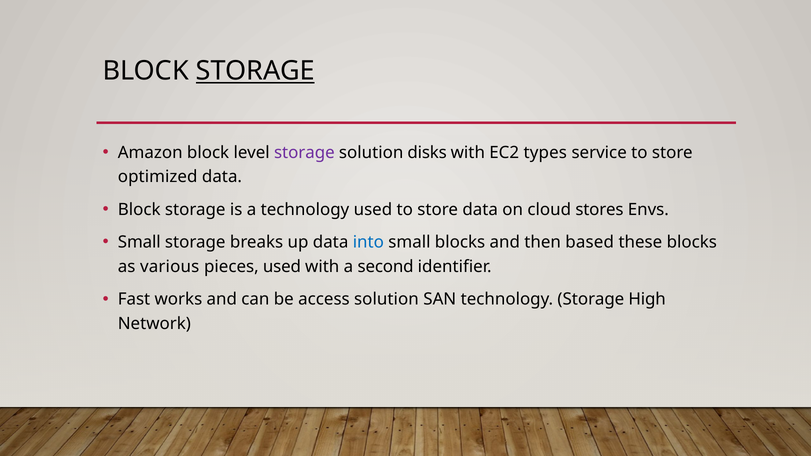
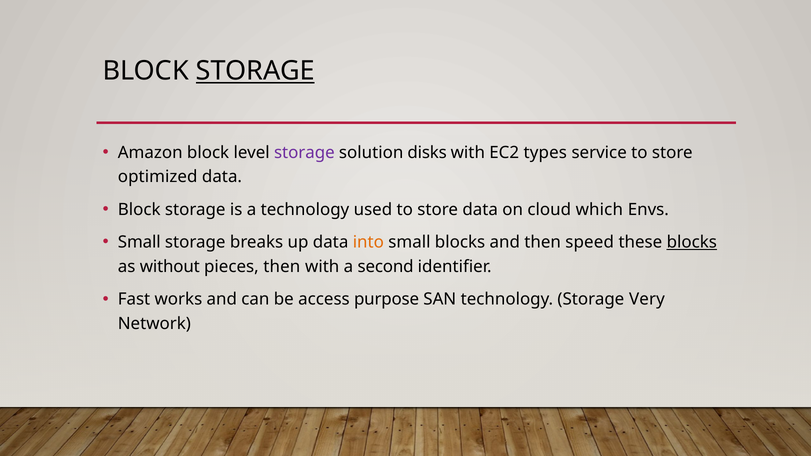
stores: stores -> which (599, 210)
into colour: blue -> orange (368, 242)
based: based -> speed (590, 242)
blocks underline: none -> present (692, 242)
various: various -> without (170, 267)
pieces used: used -> then (282, 267)
access solution: solution -> purpose (387, 300)
High: High -> Very (647, 300)
